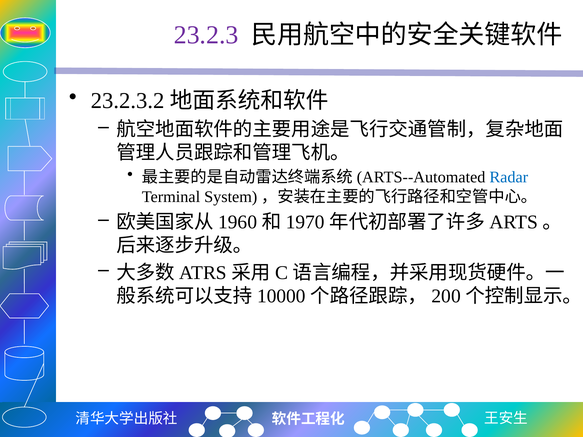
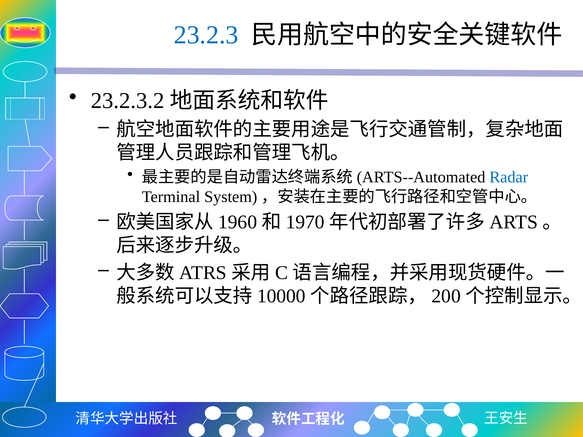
23.2.3 colour: purple -> blue (206, 35)
